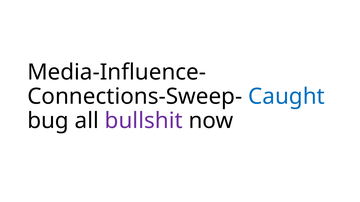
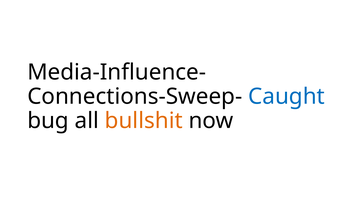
bullshit colour: purple -> orange (144, 121)
